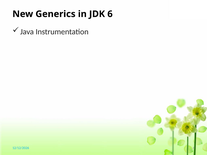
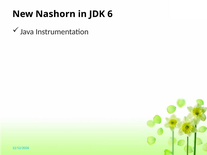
Generics: Generics -> Nashorn (55, 14)
